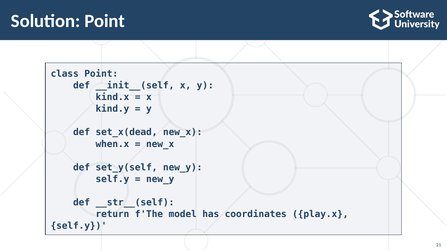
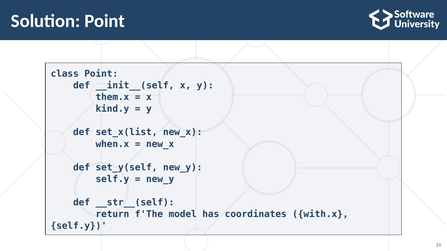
kind.x: kind.x -> them.x (112, 97)
set_x(dead: set_x(dead -> set_x(list (126, 132)
play.x: play.x -> with.x (320, 215)
